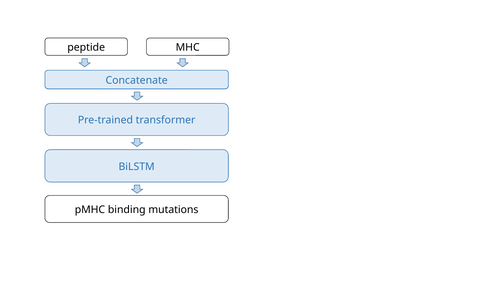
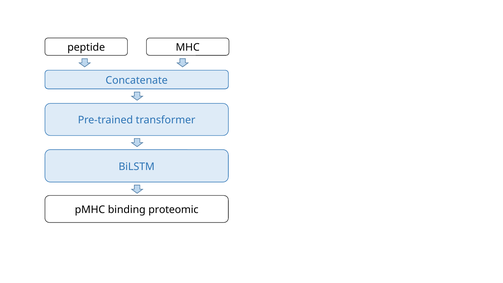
mutations: mutations -> proteomic (173, 210)
